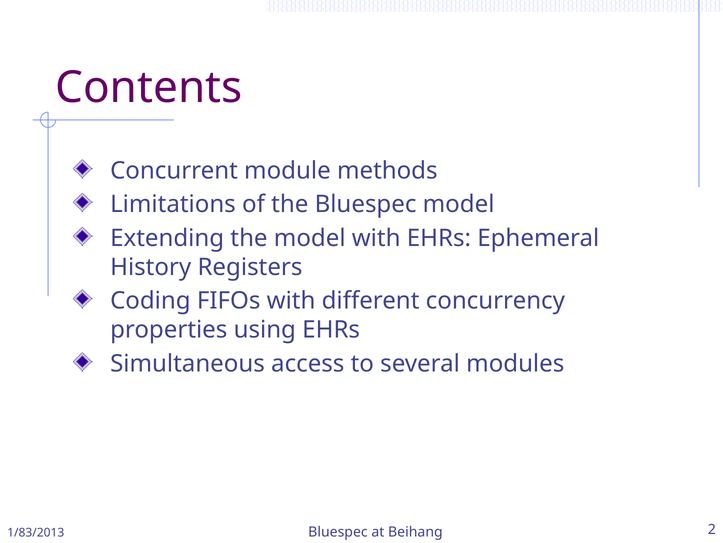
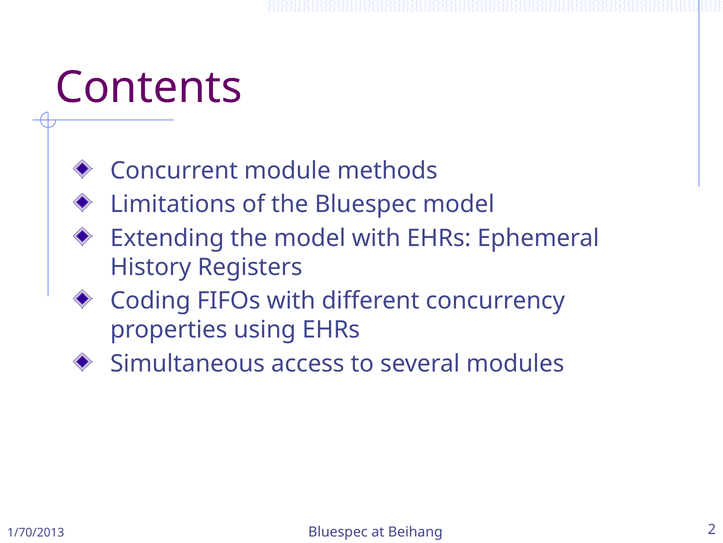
1/83/2013: 1/83/2013 -> 1/70/2013 (36, 532)
